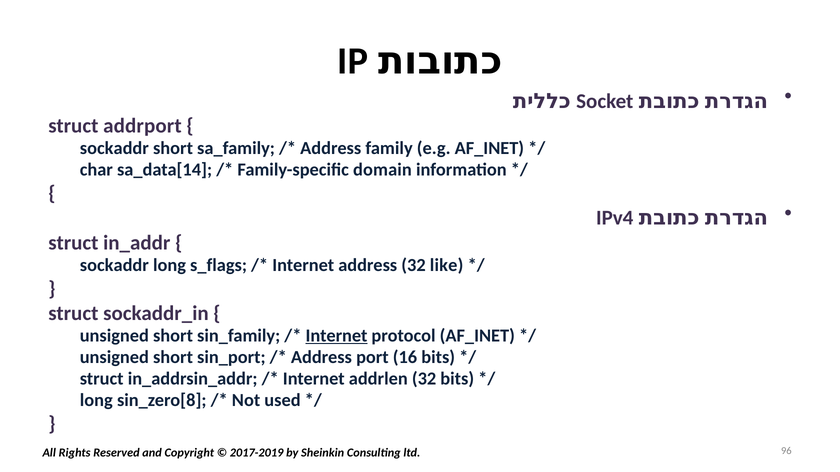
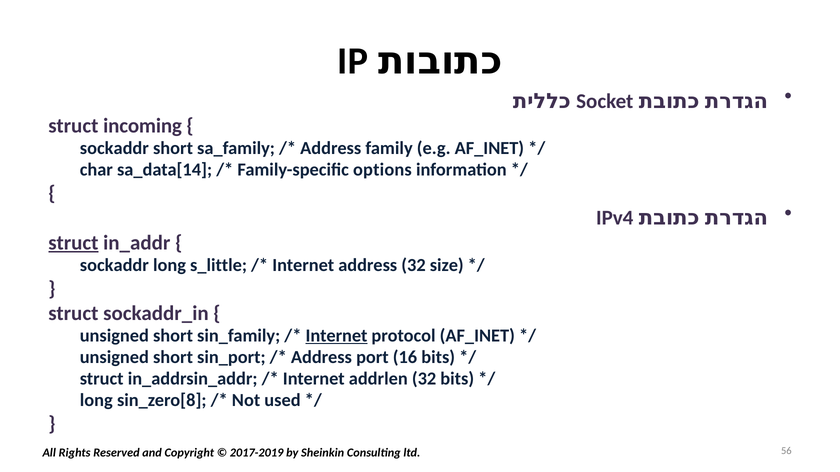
addrport: addrport -> incoming (143, 126)
domain: domain -> options (382, 170)
struct underline: none -> present (73, 243)
s_flags: s_flags -> s_little (219, 265)
like: like -> size (447, 265)
96: 96 -> 56 (786, 451)
